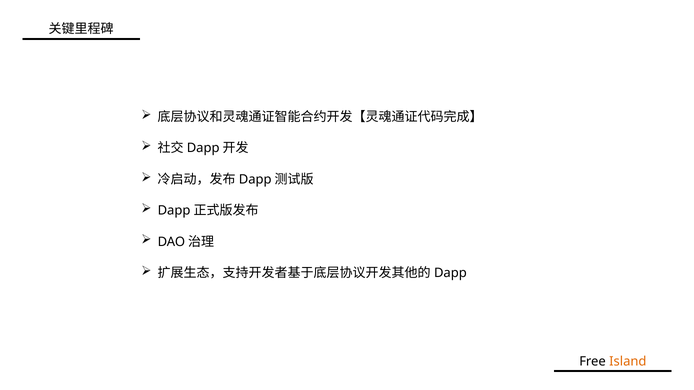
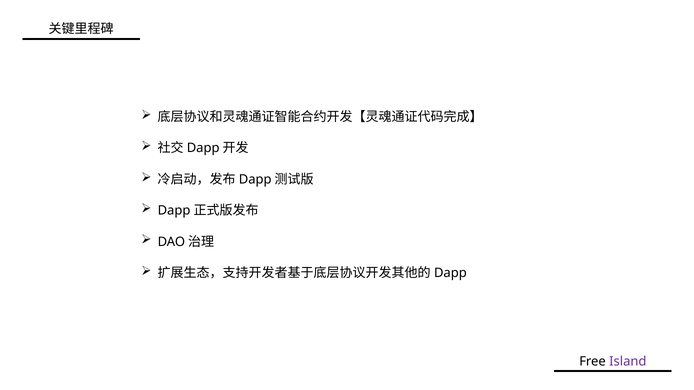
Island colour: orange -> purple (628, 362)
